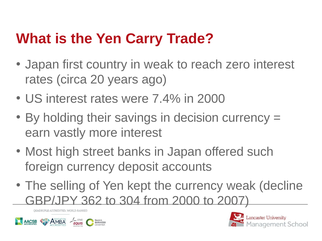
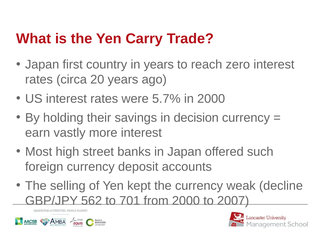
in weak: weak -> years (159, 65)
7.4%: 7.4% -> 5.7% (166, 99)
362: 362 -> 562 (92, 201)
304: 304 -> 701 (130, 201)
